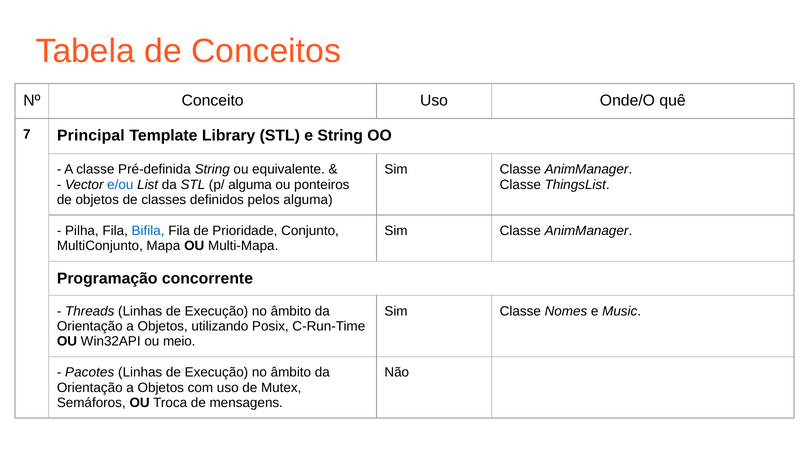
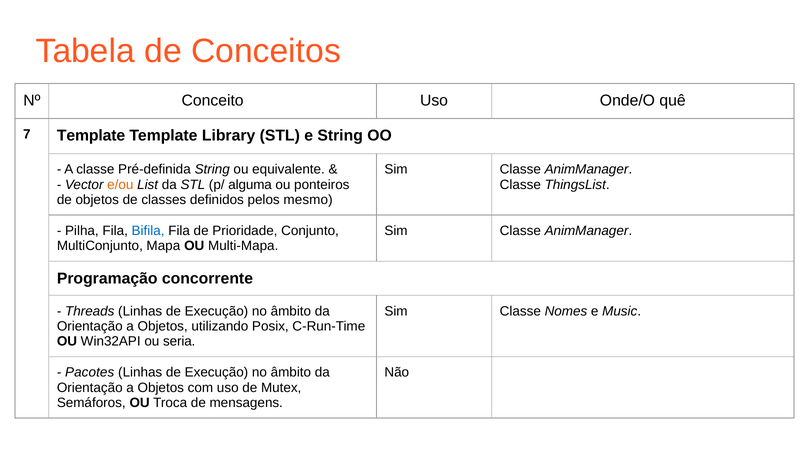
7 Principal: Principal -> Template (91, 136)
e/ou colour: blue -> orange (120, 185)
pelos alguma: alguma -> mesmo (308, 200)
meio: meio -> seria (179, 341)
